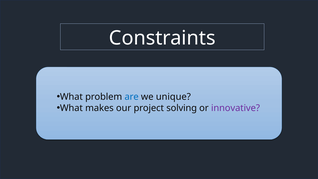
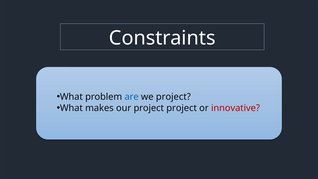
we unique: unique -> project (173, 97)
project solving: solving -> project (182, 108)
innovative colour: purple -> red (235, 108)
